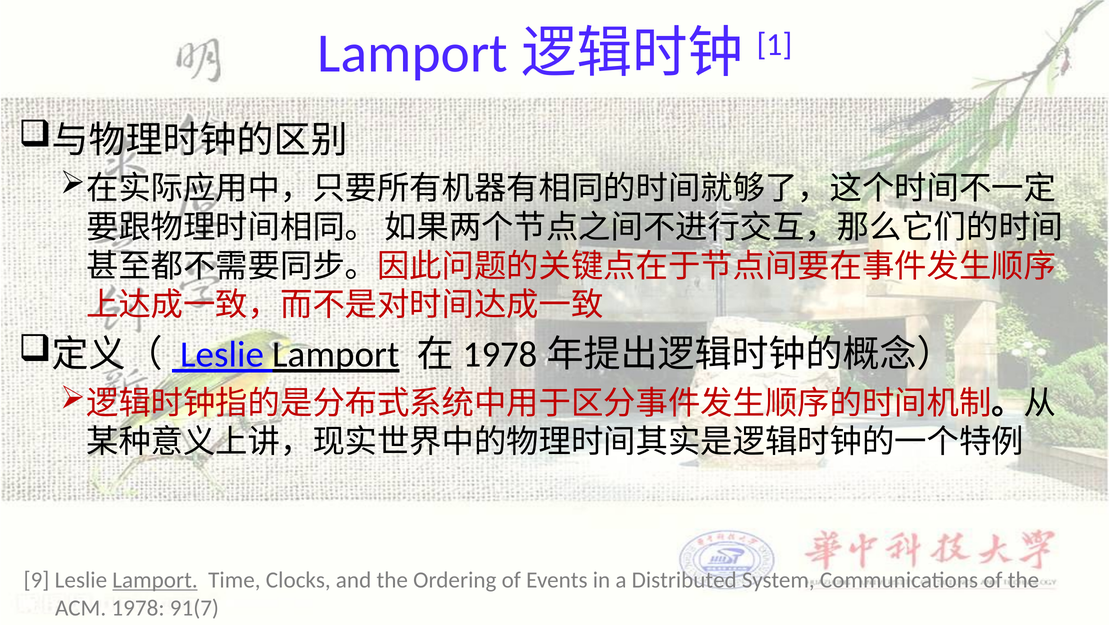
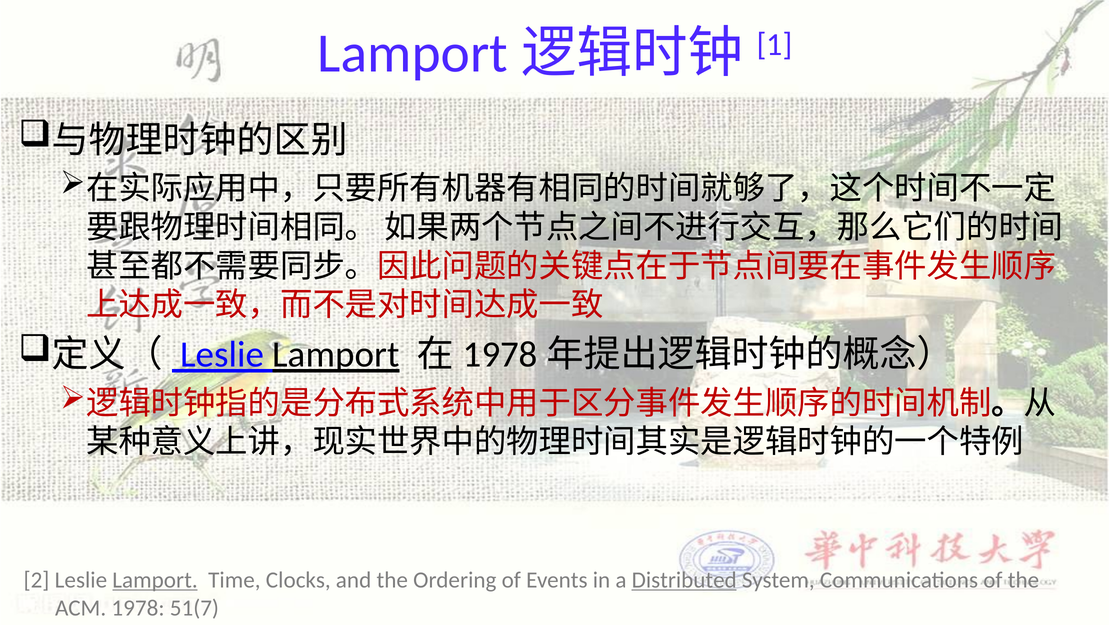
9: 9 -> 2 (36, 579)
Distributed underline: none -> present (684, 579)
91(7: 91(7 -> 51(7 (194, 607)
